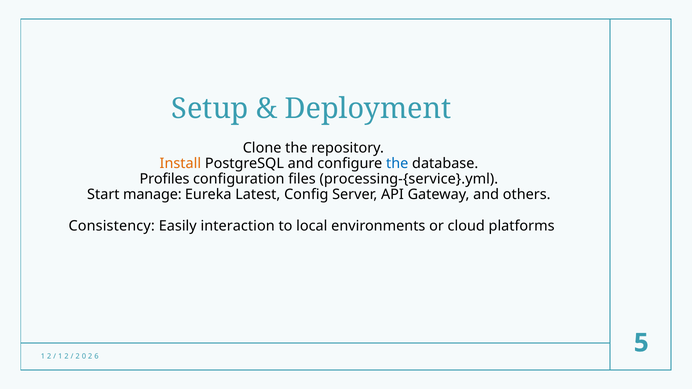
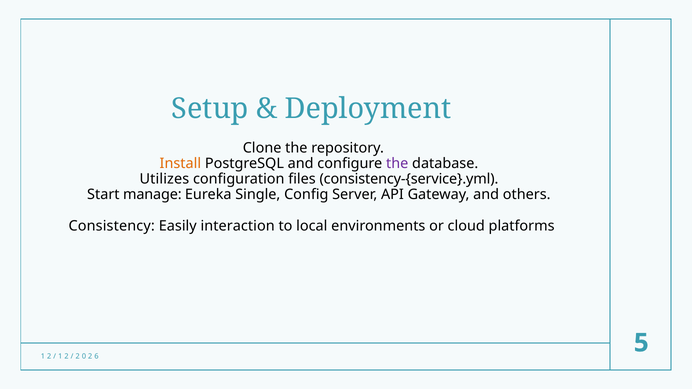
the colour: blue -> purple (397, 164)
Profiles: Profiles -> Utilizes (164, 179)
processing-{service}.yml: processing-{service}.yml -> consistency-{service}.yml (409, 179)
Latest: Latest -> Single (258, 195)
